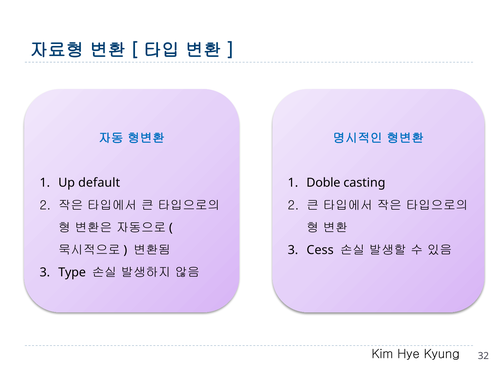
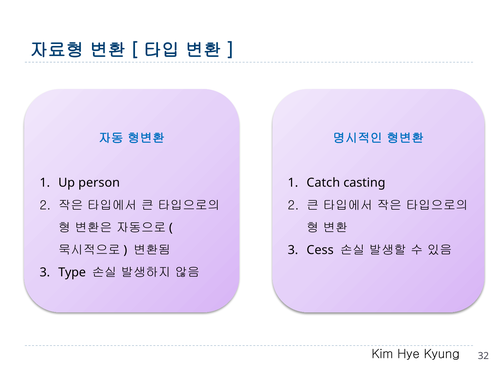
default: default -> person (99, 183)
Doble: Doble -> Catch (323, 183)
